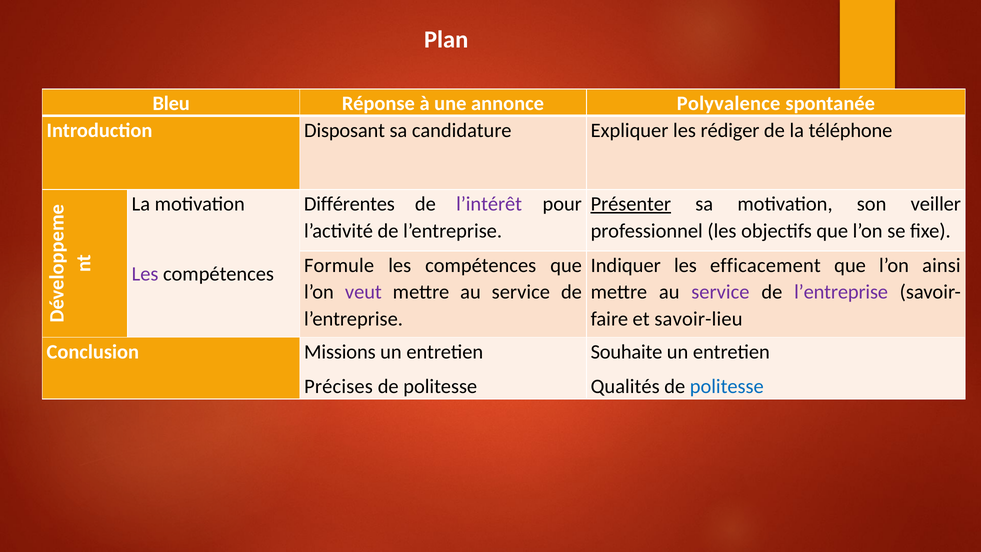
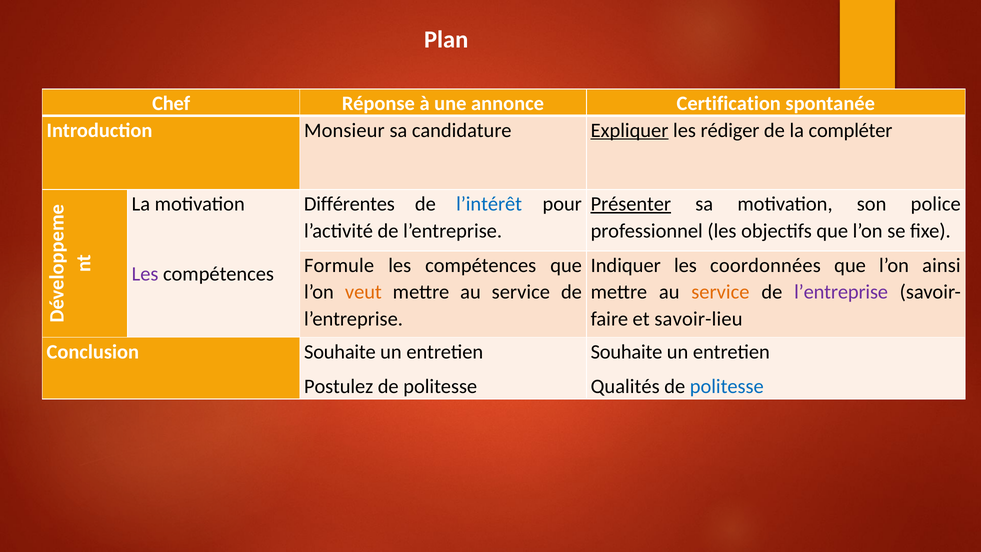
Bleu: Bleu -> Chef (171, 103)
Polyvalence: Polyvalence -> Certification (729, 103)
Disposant: Disposant -> Monsieur (344, 130)
Expliquer underline: none -> present (630, 130)
téléphone: téléphone -> compléter (851, 130)
l’intérêt colour: purple -> blue (489, 204)
veiller: veiller -> police (936, 204)
efficacement: efficacement -> coordonnées (765, 265)
veut colour: purple -> orange (363, 292)
service colour: purple -> orange (720, 292)
Conclusion Missions: Missions -> Souhaite (340, 352)
Précises: Précises -> Postulez (339, 387)
